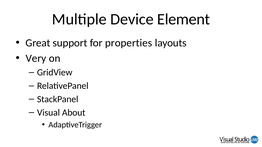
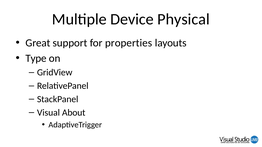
Element: Element -> Physical (184, 19)
Very: Very -> Type (36, 58)
